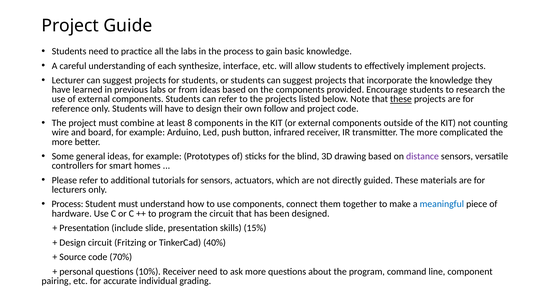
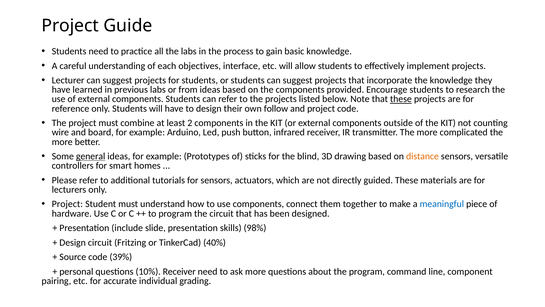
synthesize: synthesize -> objectives (200, 66)
8: 8 -> 2 (190, 123)
general underline: none -> present (91, 156)
distance colour: purple -> orange (422, 156)
Process: Process -> Project (67, 204)
15%: 15% -> 98% (255, 228)
70%: 70% -> 39% (121, 257)
